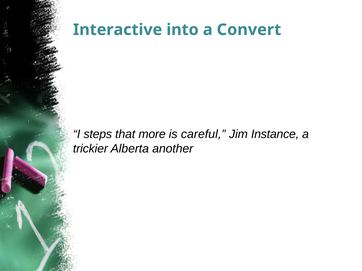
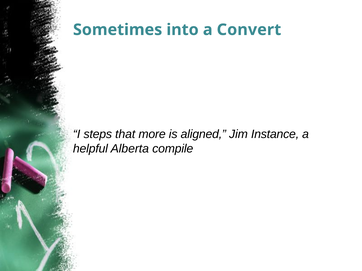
Interactive: Interactive -> Sometimes (118, 30)
careful: careful -> aligned (203, 134)
trickier: trickier -> helpful (90, 149)
another: another -> compile (173, 149)
